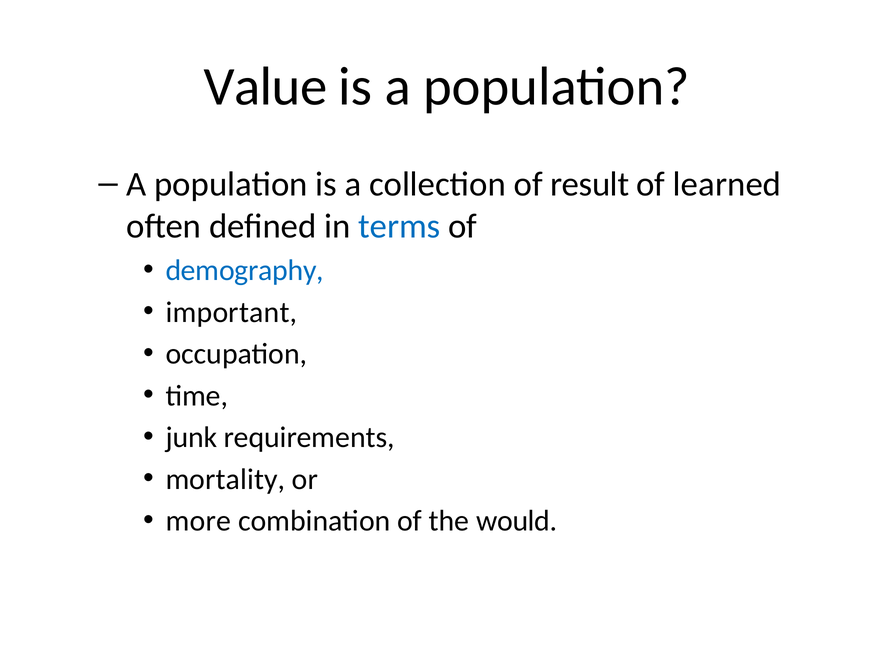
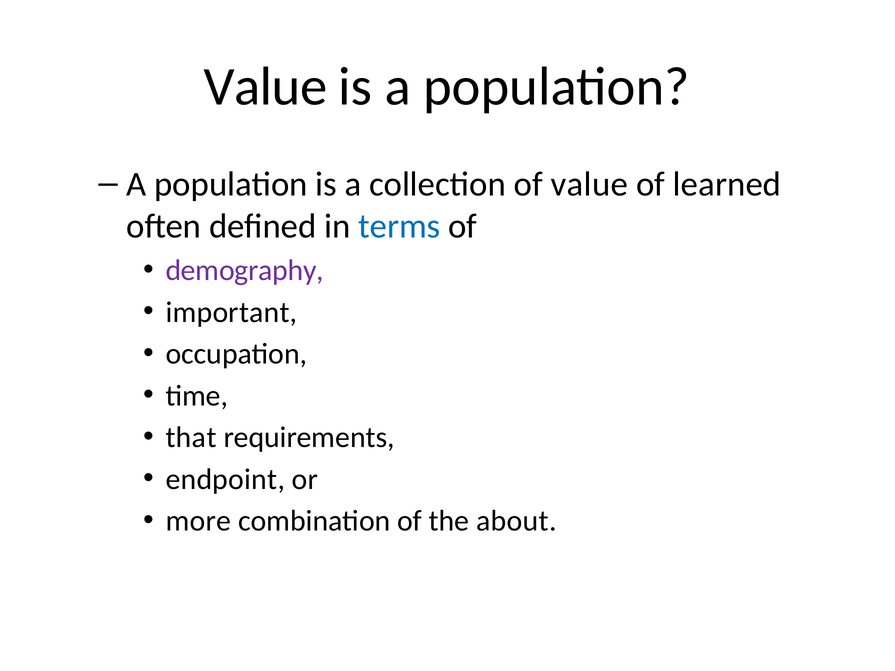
of result: result -> value (589, 184)
demography colour: blue -> purple (245, 271)
junk: junk -> that (191, 438)
mortality: mortality -> endpoint (225, 479)
would: would -> about (516, 521)
